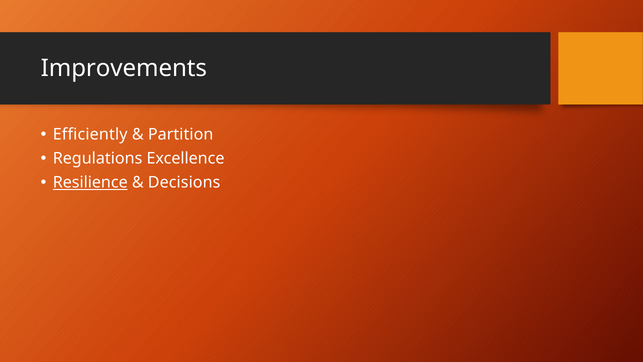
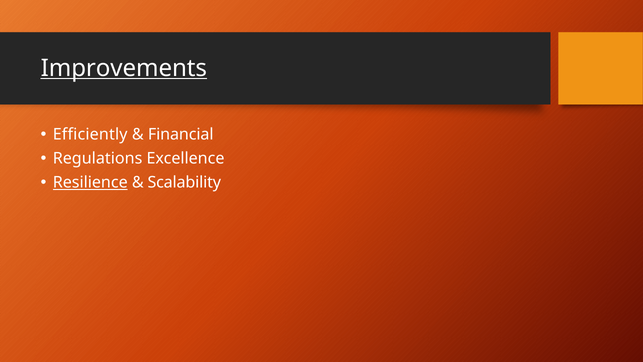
Improvements underline: none -> present (124, 68)
Partition: Partition -> Financial (181, 134)
Decisions: Decisions -> Scalability (184, 182)
